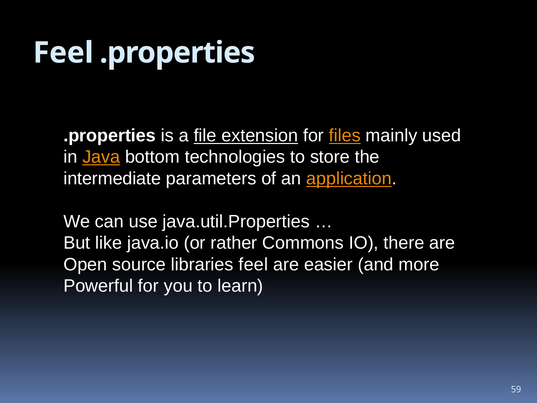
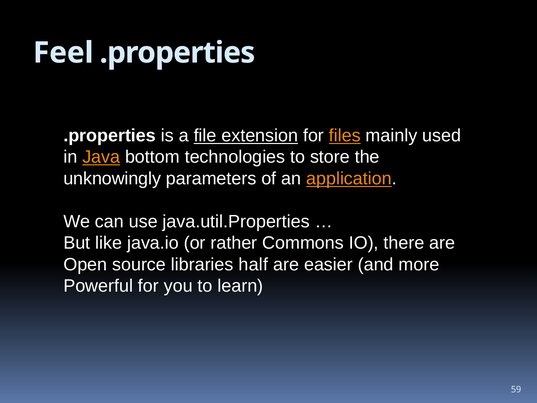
intermediate: intermediate -> unknowingly (112, 178)
libraries feel: feel -> half (253, 264)
